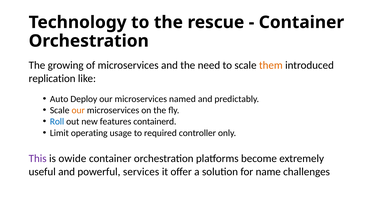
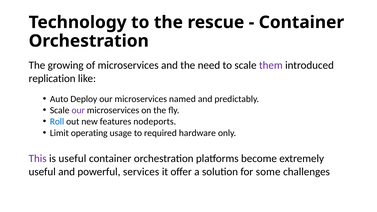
them colour: orange -> purple (271, 65)
our colour: orange -> purple (78, 110)
containerd: containerd -> nodeports (155, 122)
controller: controller -> hardware (197, 133)
is owide: owide -> useful (72, 159)
name: name -> some (268, 172)
